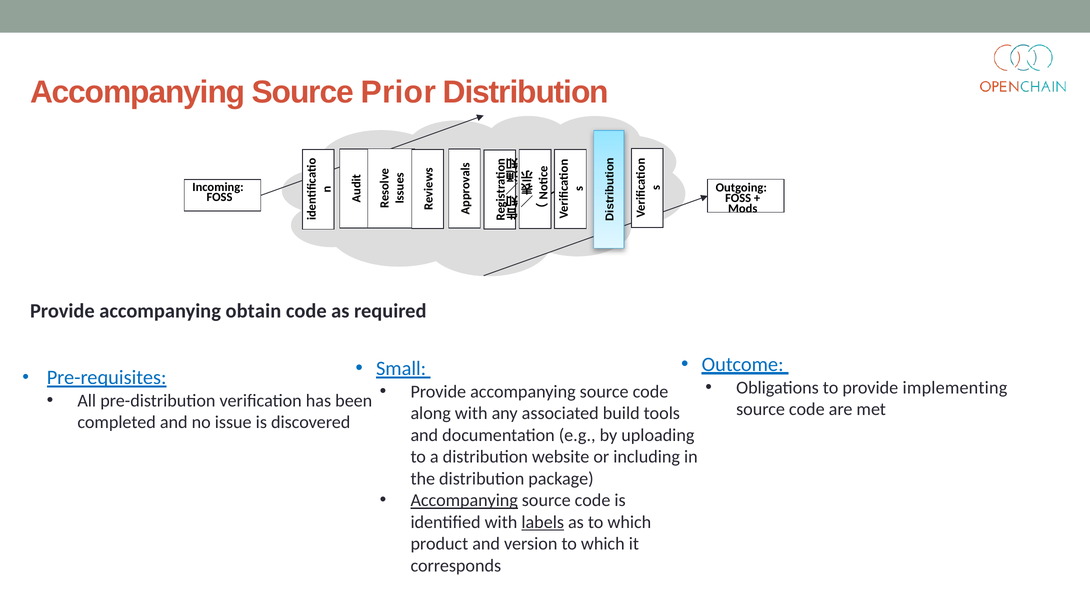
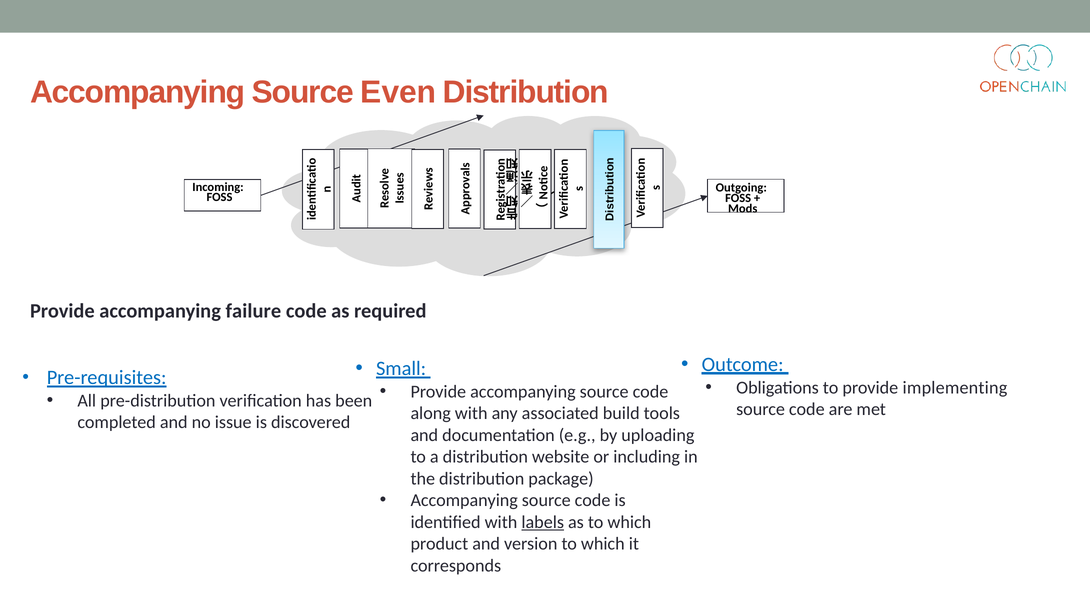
Prior: Prior -> Even (398, 92)
obtain: obtain -> failure (253, 311)
Accompanying underline: present -> none (464, 501)
